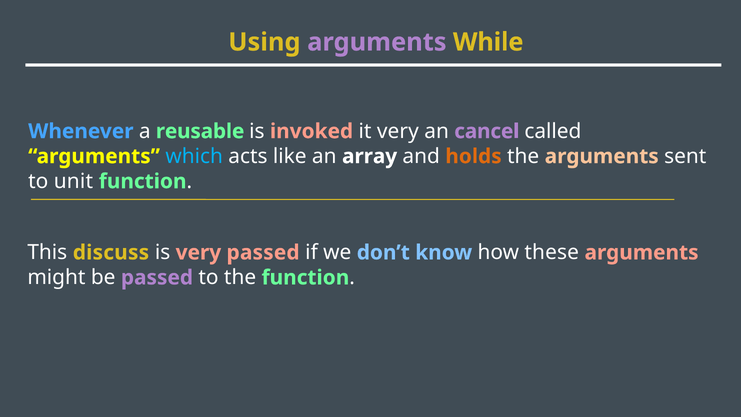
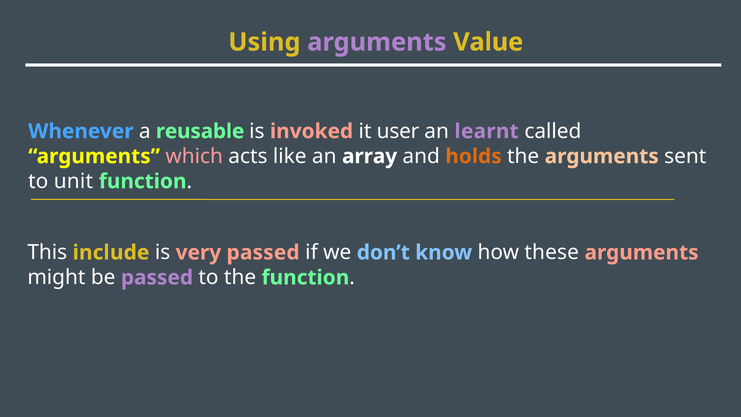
While: While -> Value (488, 42)
it very: very -> user (398, 131)
cancel: cancel -> learnt (487, 131)
which colour: light blue -> pink (194, 156)
discuss: discuss -> include (111, 252)
